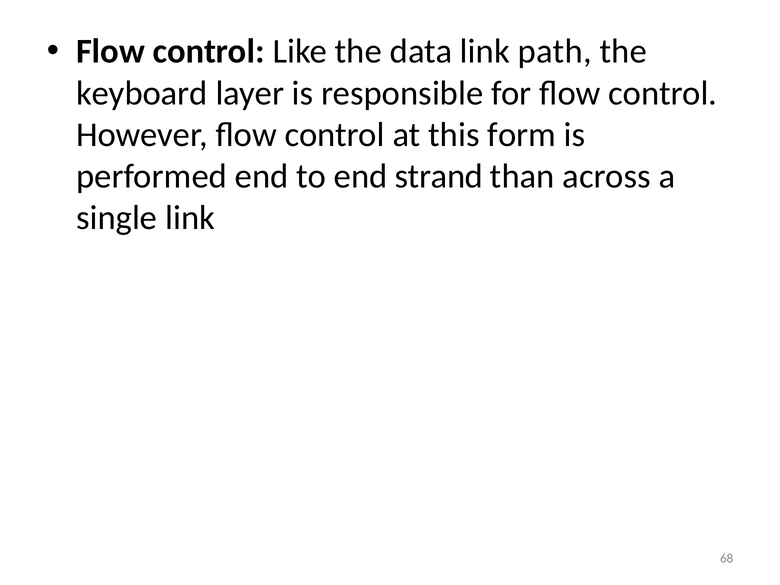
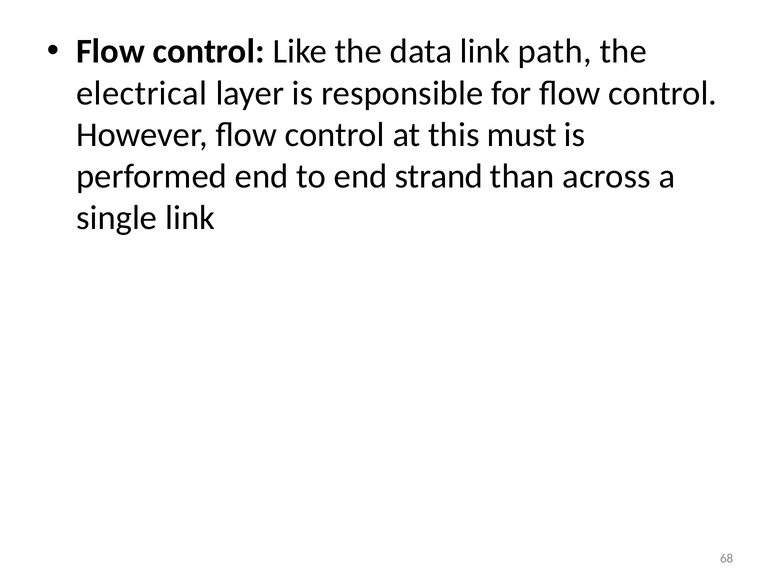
keyboard: keyboard -> electrical (142, 93)
form: form -> must (522, 135)
